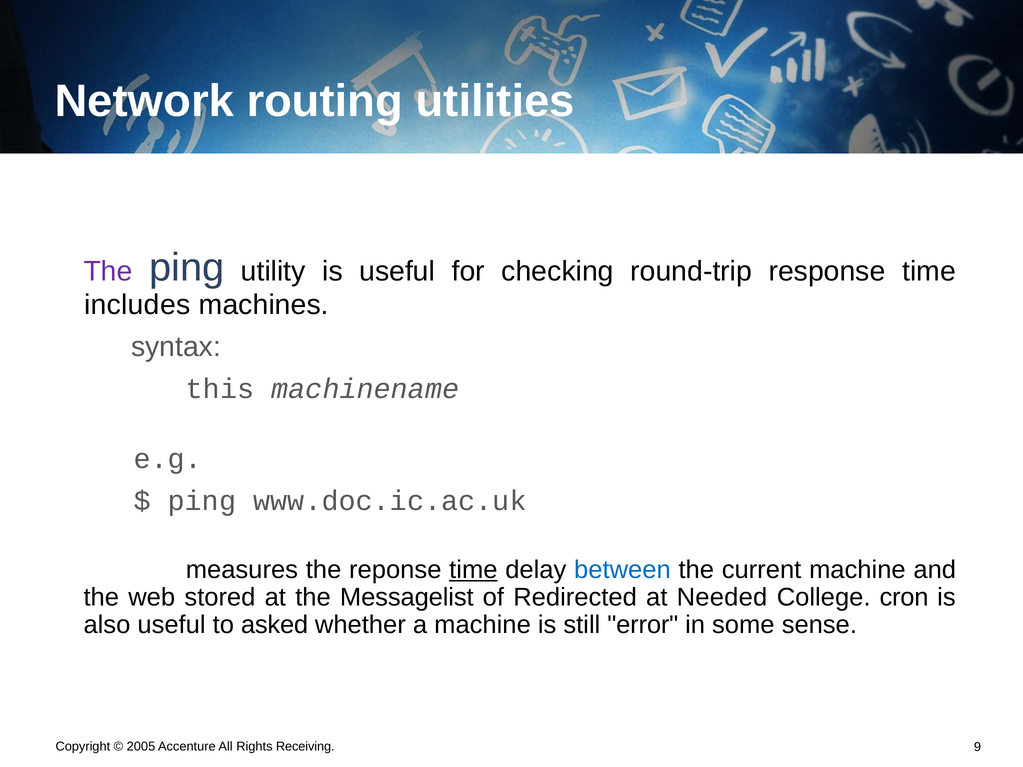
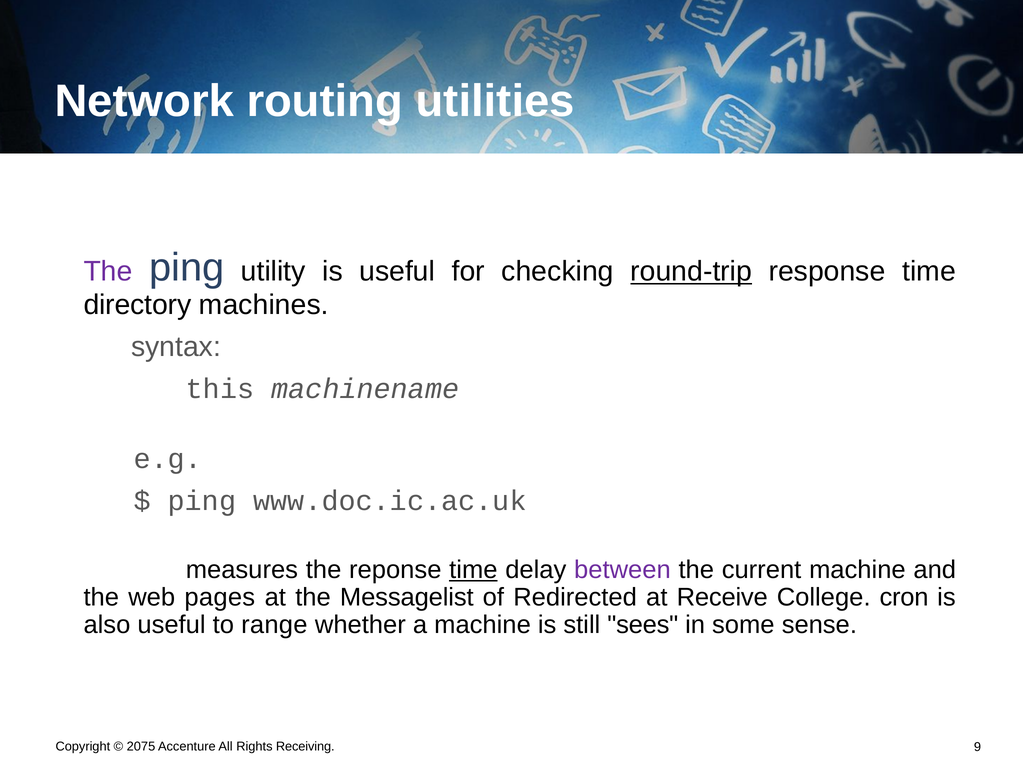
round-trip underline: none -> present (691, 272)
includes: includes -> directory (137, 305)
between colour: blue -> purple (622, 570)
stored: stored -> pages (220, 597)
Needed: Needed -> Receive (722, 597)
asked: asked -> range (274, 625)
error: error -> sees (643, 625)
2005: 2005 -> 2075 (141, 747)
